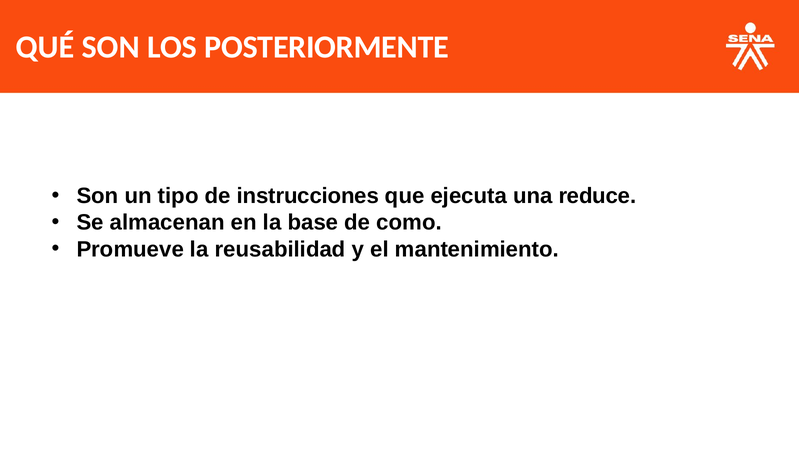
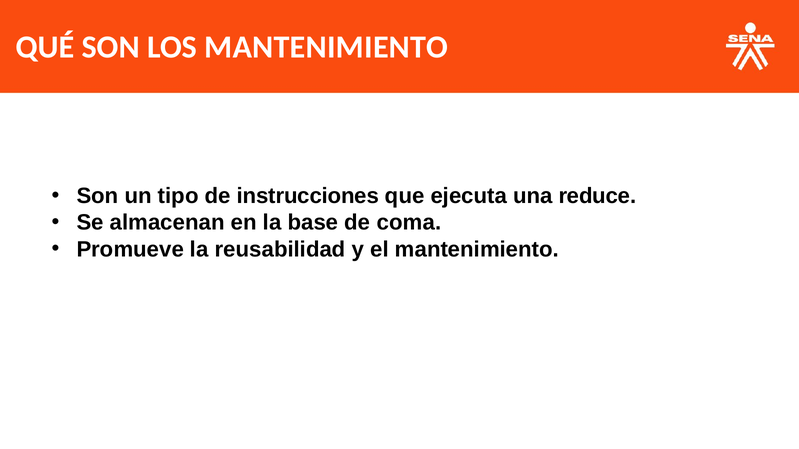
LOS POSTERIORMENTE: POSTERIORMENTE -> MANTENIMIENTO (326, 47)
como: como -> coma (409, 223)
